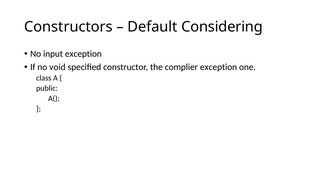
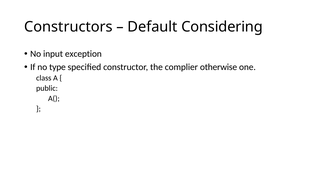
void: void -> type (57, 67)
complier exception: exception -> otherwise (219, 67)
